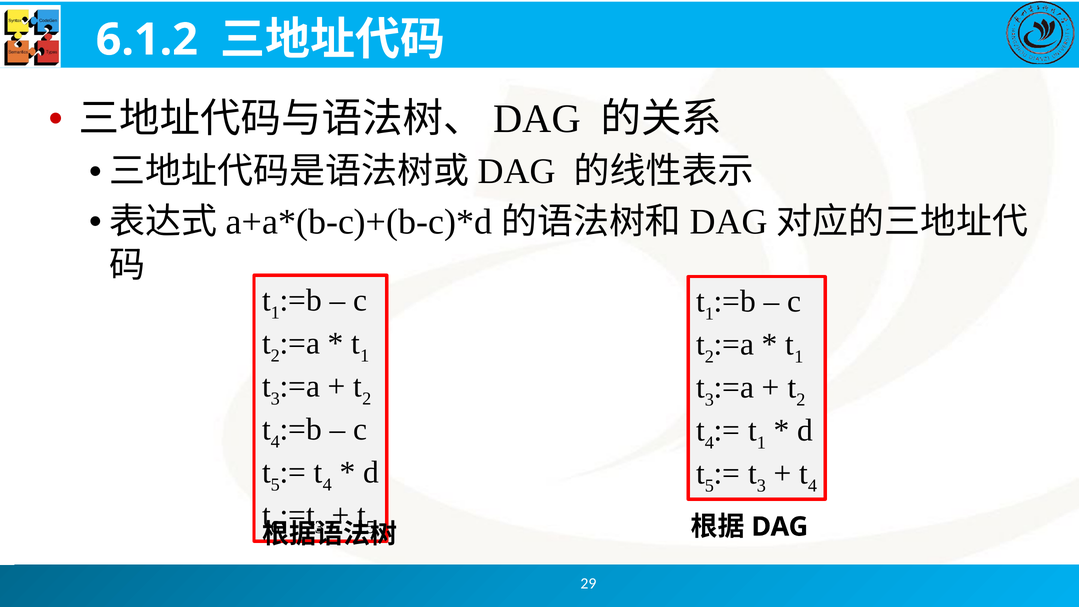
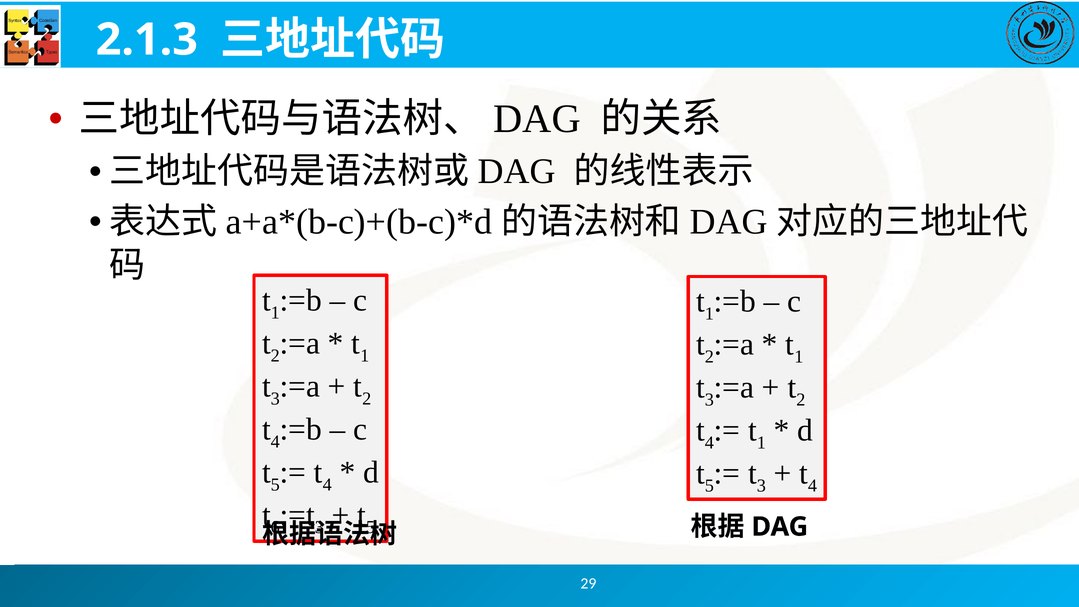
6.1.2: 6.1.2 -> 2.1.3 (147, 40)
